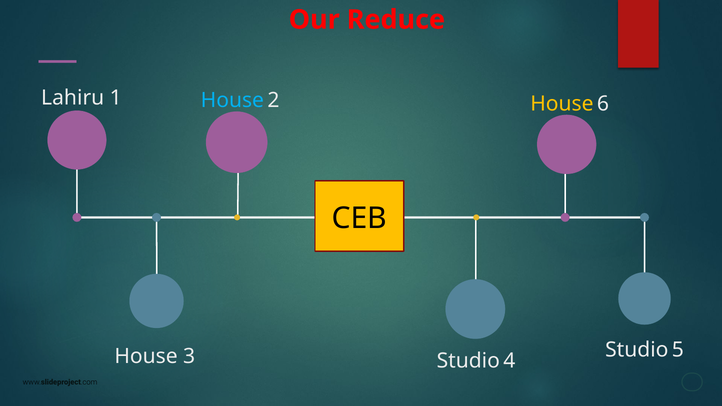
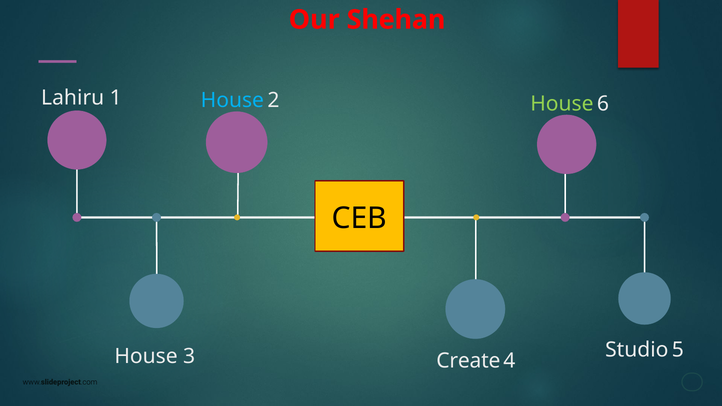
Reduce: Reduce -> Shehan (396, 20)
House colour: yellow -> light green (562, 104)
3 Studio: Studio -> Create (468, 361)
